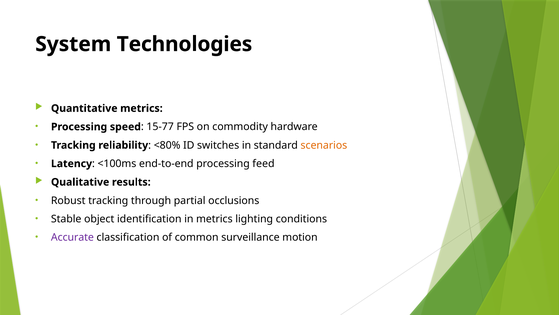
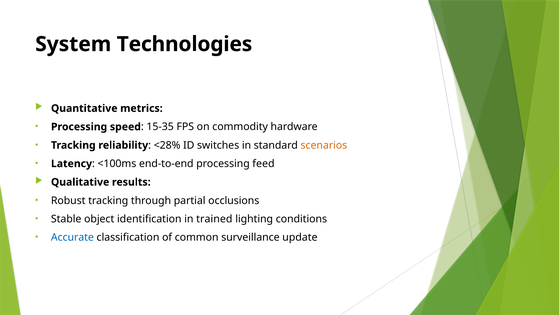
15-77: 15-77 -> 15-35 (160, 127)
<80%: <80% -> <28% (167, 145)
in metrics: metrics -> trained (214, 219)
Accurate colour: purple -> blue (72, 237)
motion: motion -> update (300, 237)
